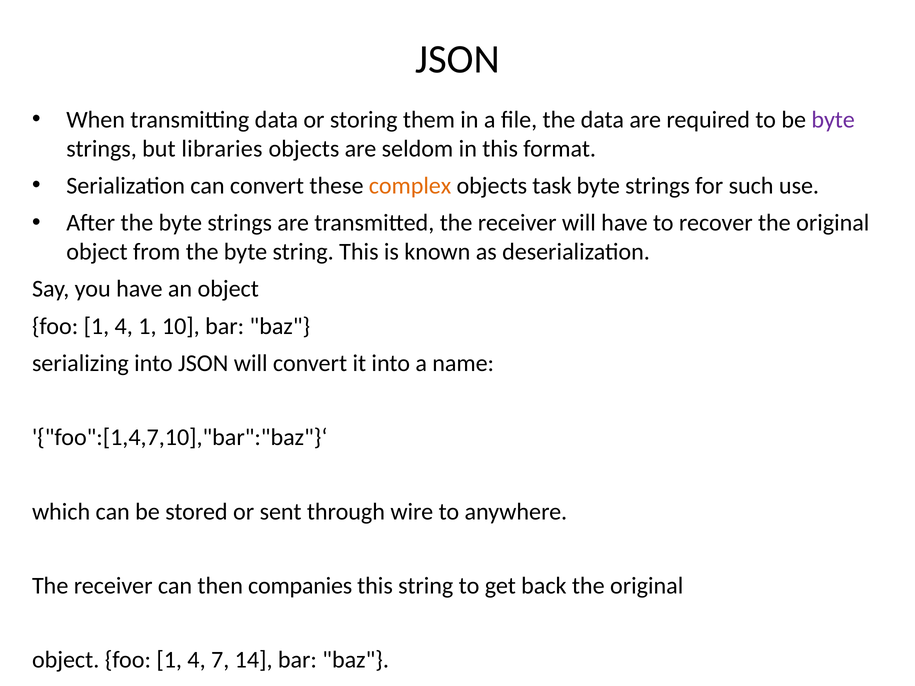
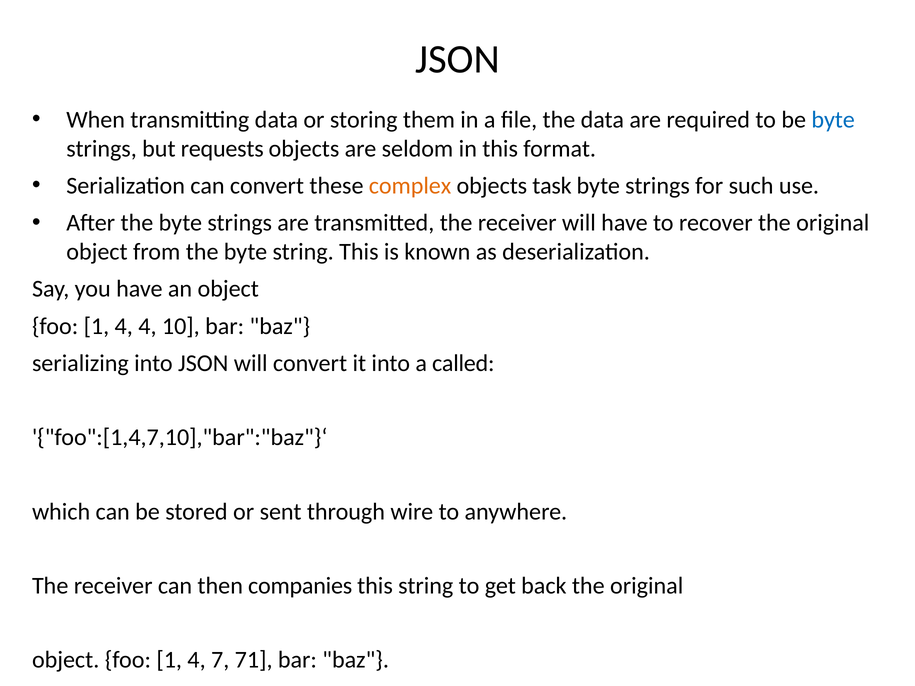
byte colour: purple -> blue (833, 120)
libraries: libraries -> requests (222, 149)
4 1: 1 -> 4 (147, 326)
name: name -> called (463, 363)
14: 14 -> 71 (254, 660)
